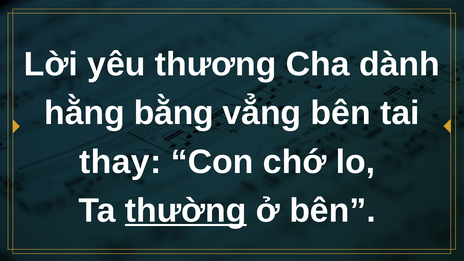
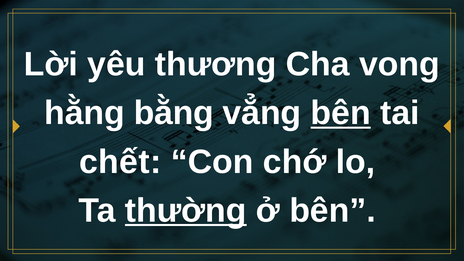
dành: dành -> vong (399, 64)
bên underline: none -> present (341, 113)
thay: thay -> chết (120, 162)
